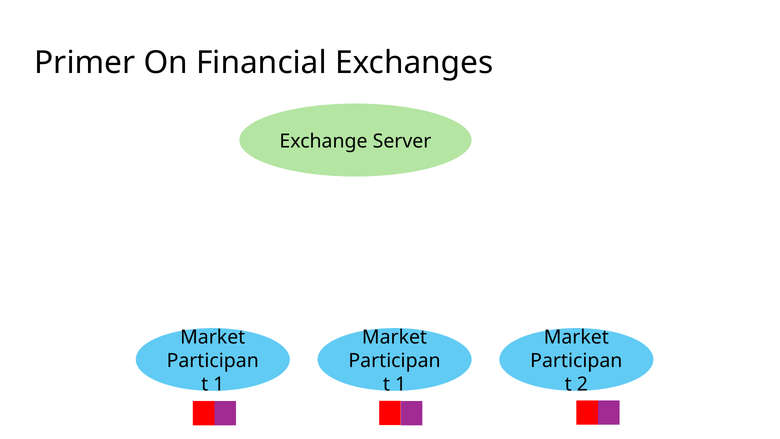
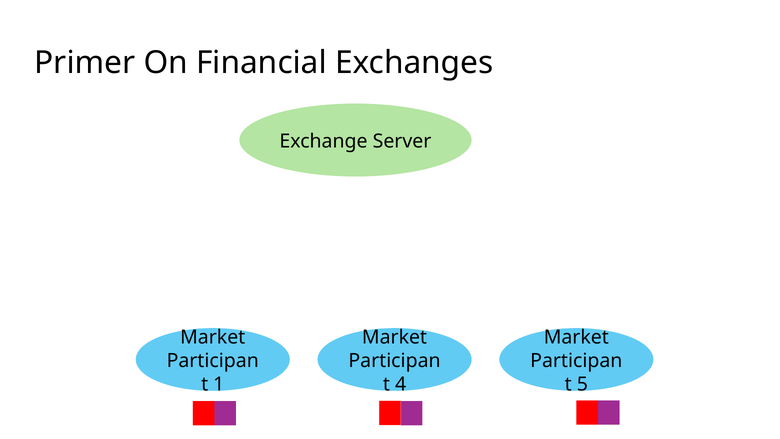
1: 1 -> 4 (401, 384)
2: 2 -> 5 (582, 384)
